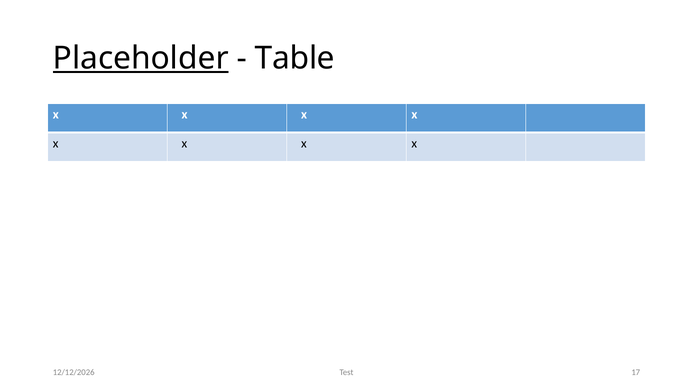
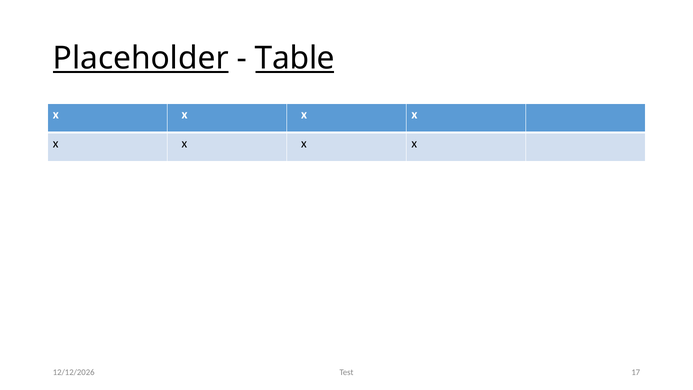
Table underline: none -> present (295, 58)
